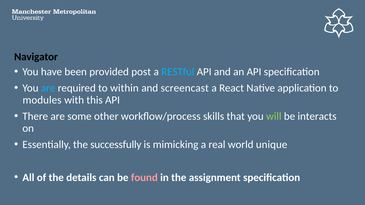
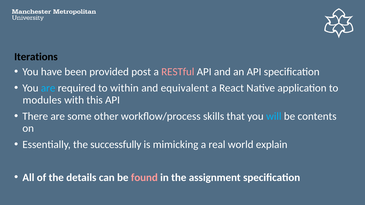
Navigator: Navigator -> Iterations (36, 57)
RESTful colour: light blue -> pink (178, 72)
screencast: screencast -> equivalent (185, 88)
will colour: light green -> light blue (274, 117)
interacts: interacts -> contents (317, 117)
unique: unique -> explain (272, 145)
